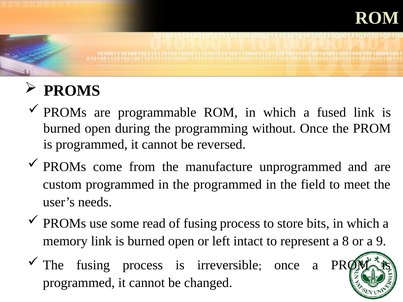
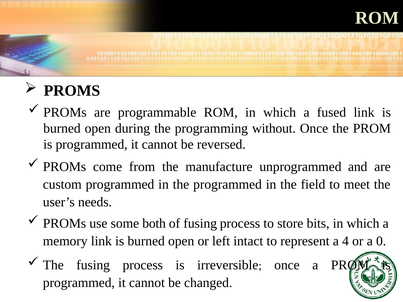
read: read -> both (154, 223)
8: 8 -> 4 (346, 241)
9: 9 -> 0 (381, 241)
